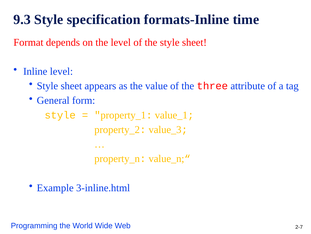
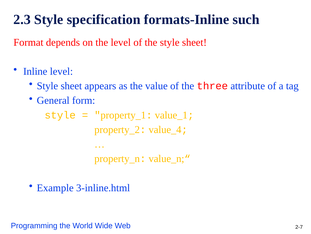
9.3: 9.3 -> 2.3 (22, 20)
time: time -> such (246, 20)
value_3: value_3 -> value_4 (165, 129)
